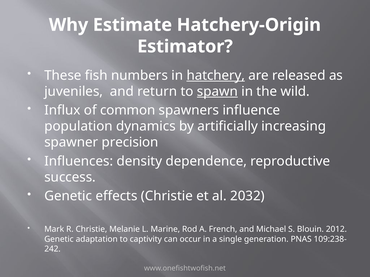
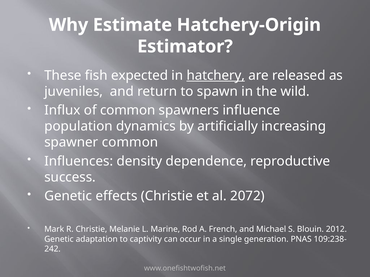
numbers: numbers -> expected (140, 76)
spawn underline: present -> none (217, 92)
spawner precision: precision -> common (130, 142)
2032: 2032 -> 2072 (247, 196)
